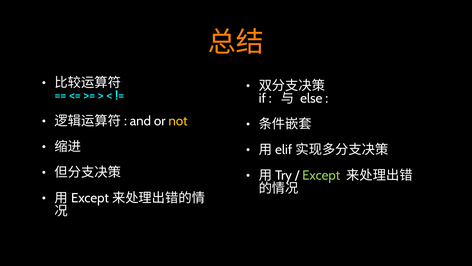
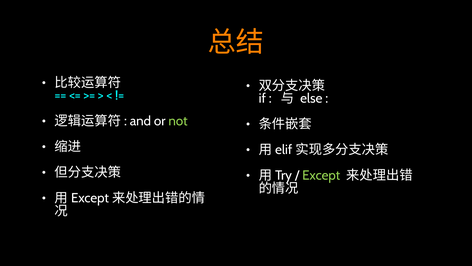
not colour: yellow -> light green (178, 121)
